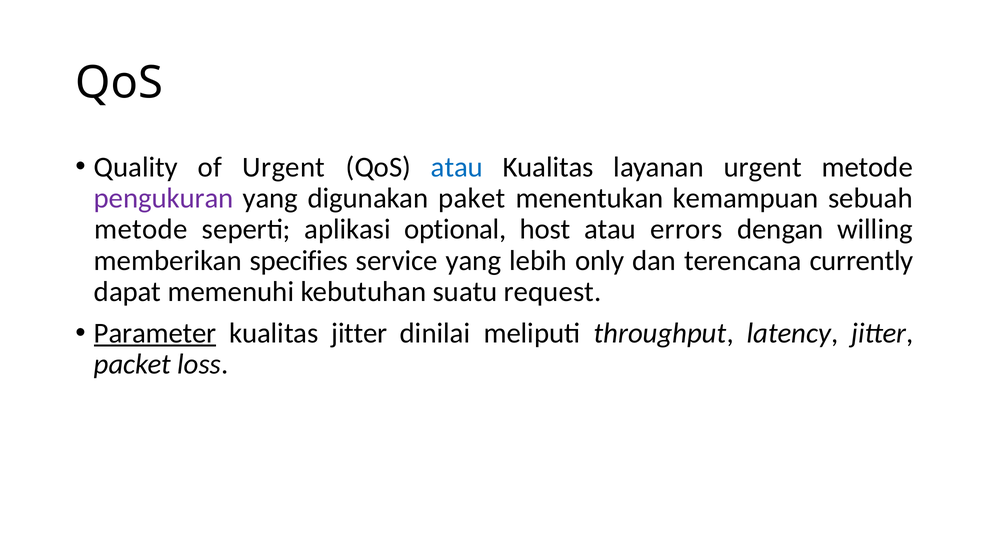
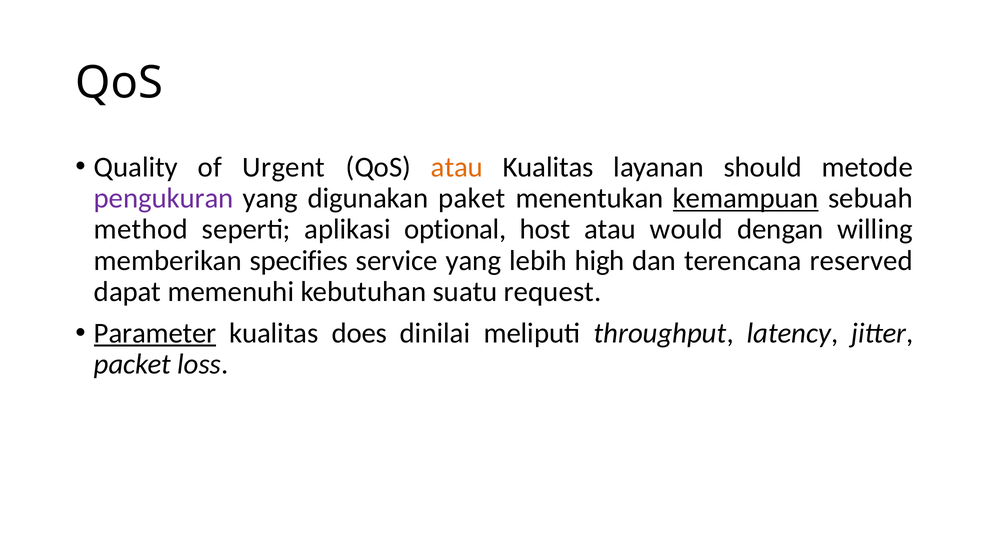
atau colour: blue -> orange (457, 167)
layanan urgent: urgent -> should (763, 167)
kemampuan underline: none -> present (746, 198)
metode: metode -> method (141, 230)
errors: errors -> would (686, 230)
only: only -> high (600, 261)
currently: currently -> reserved (861, 261)
kualitas jitter: jitter -> does (359, 333)
